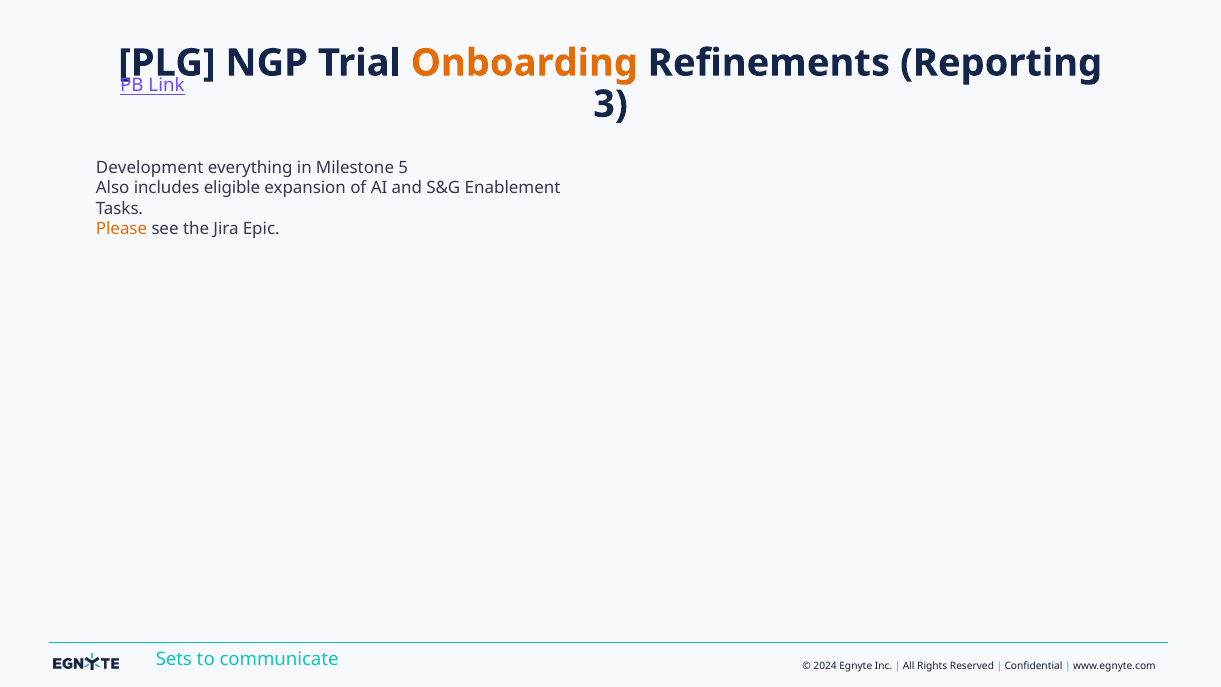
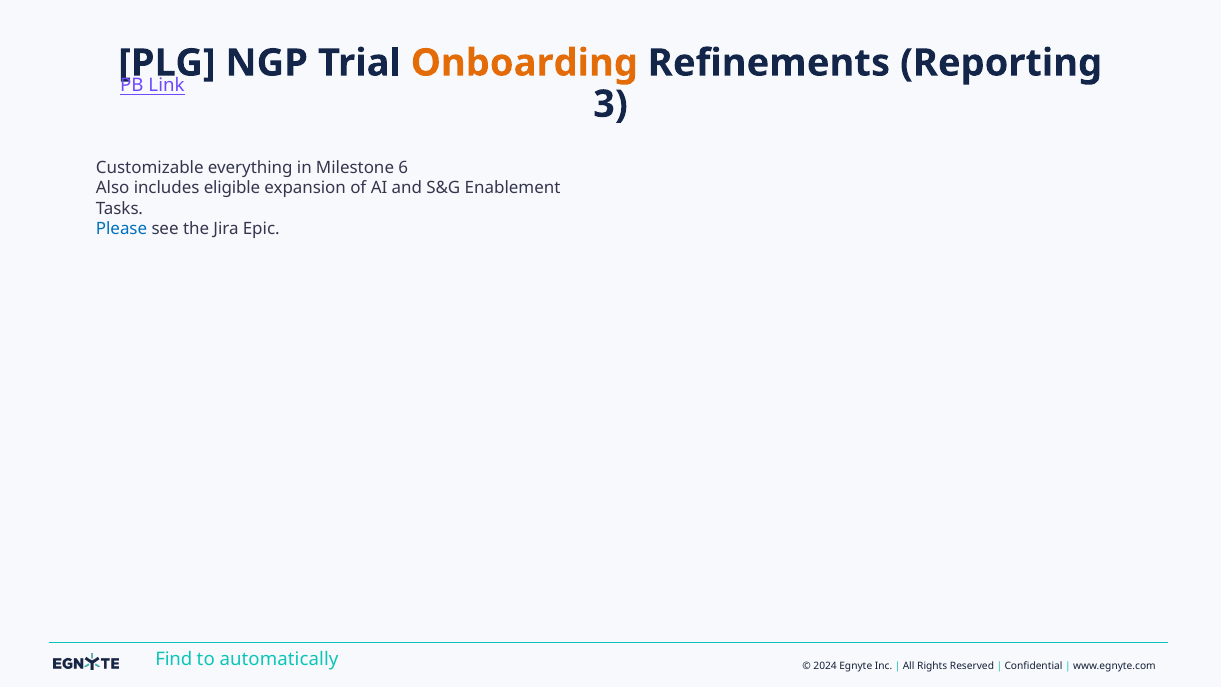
Development: Development -> Customizable (150, 168)
5: 5 -> 6 (403, 168)
Please colour: orange -> blue (122, 229)
Sets: Sets -> Find (174, 659)
communicate: communicate -> automatically (279, 659)
